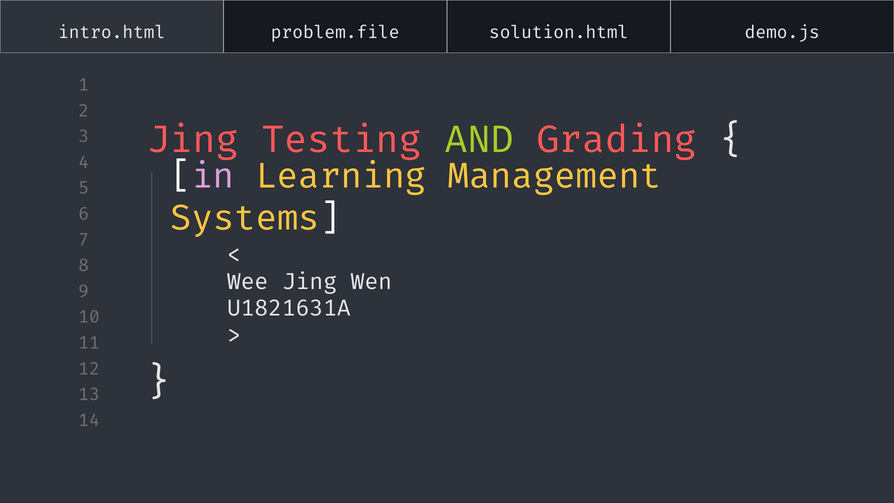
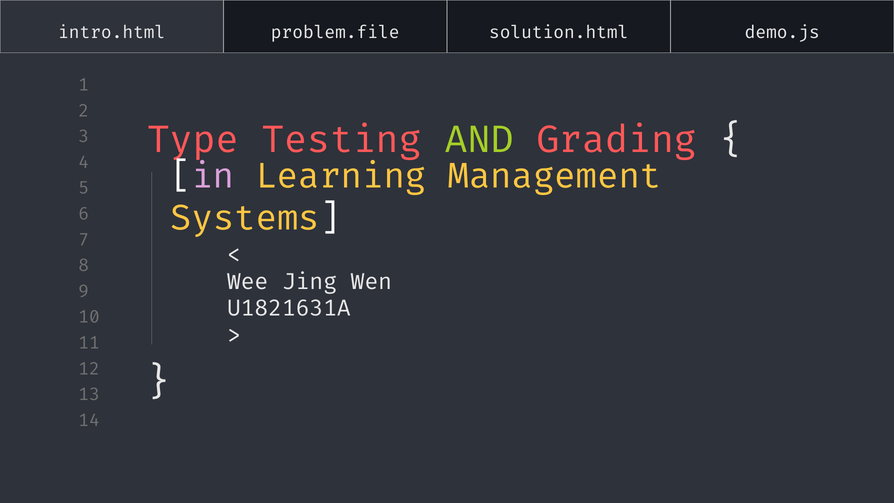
Jing: Jing -> Type (193, 140)
